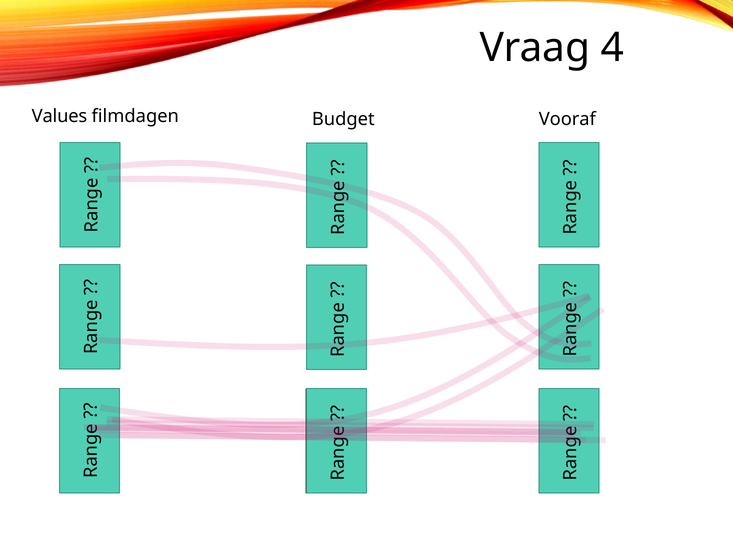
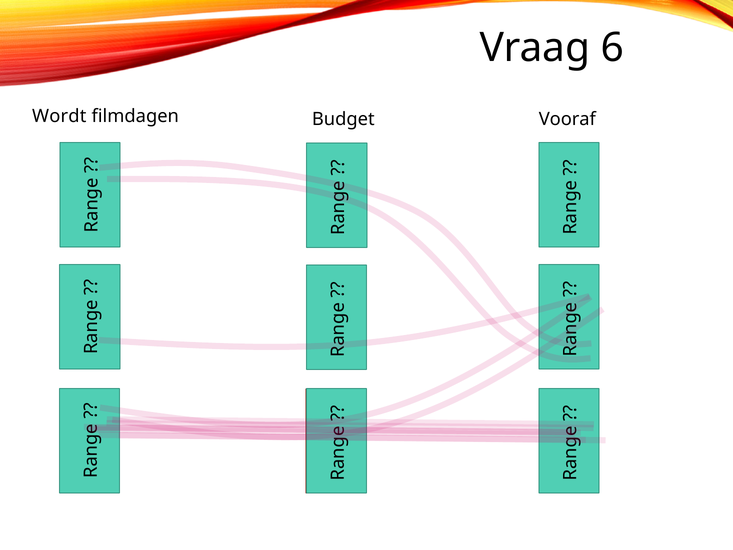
4: 4 -> 6 (612, 48)
Values: Values -> Wordt (59, 116)
